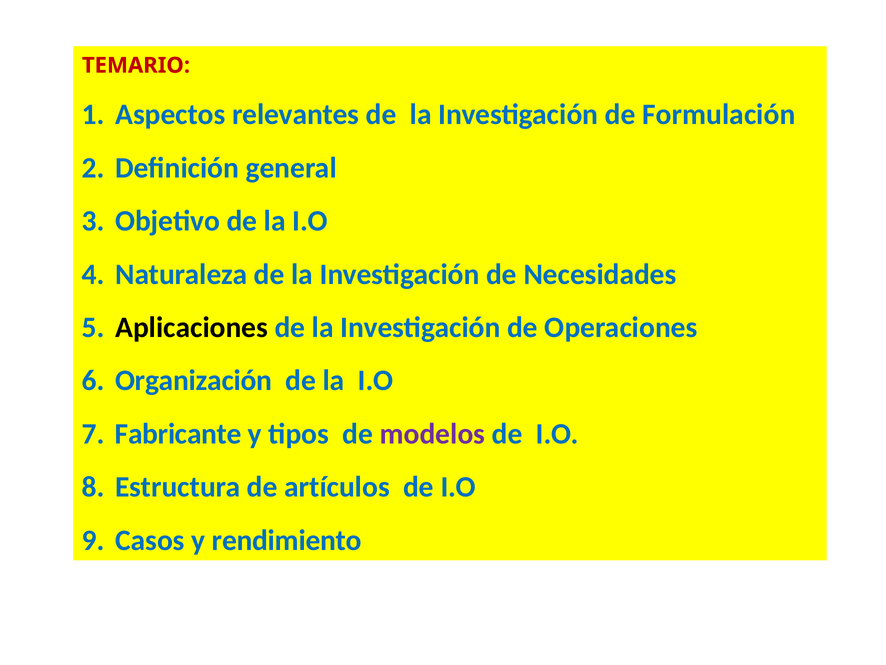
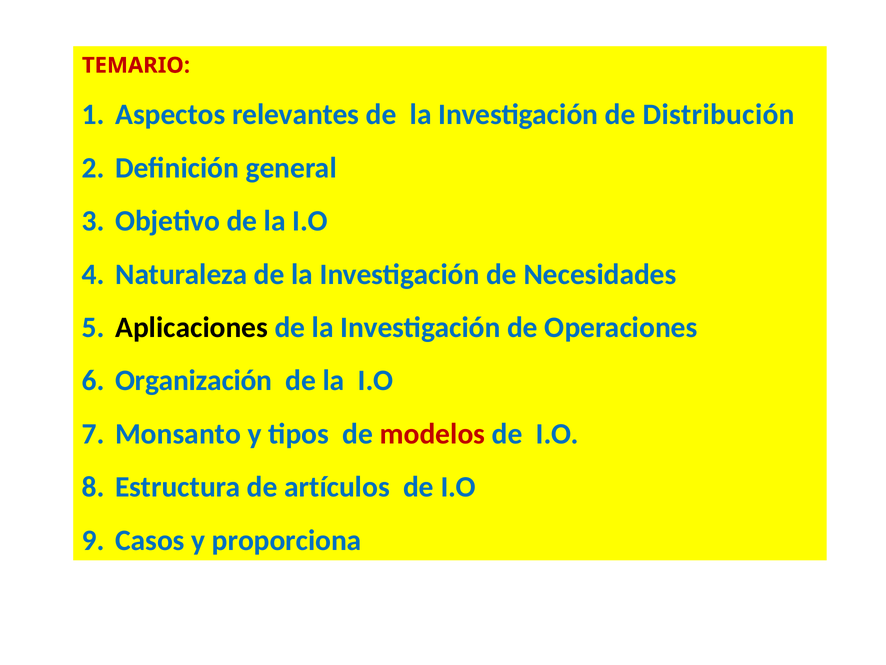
Formulación: Formulación -> Distribución (719, 115)
Fabricante: Fabricante -> Monsanto (178, 434)
modelos colour: purple -> red (432, 434)
rendimiento: rendimiento -> proporciona (287, 540)
